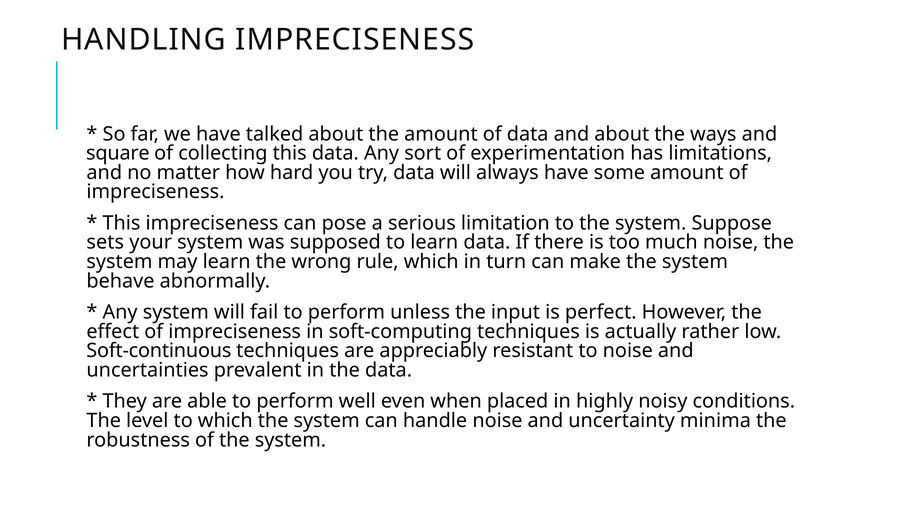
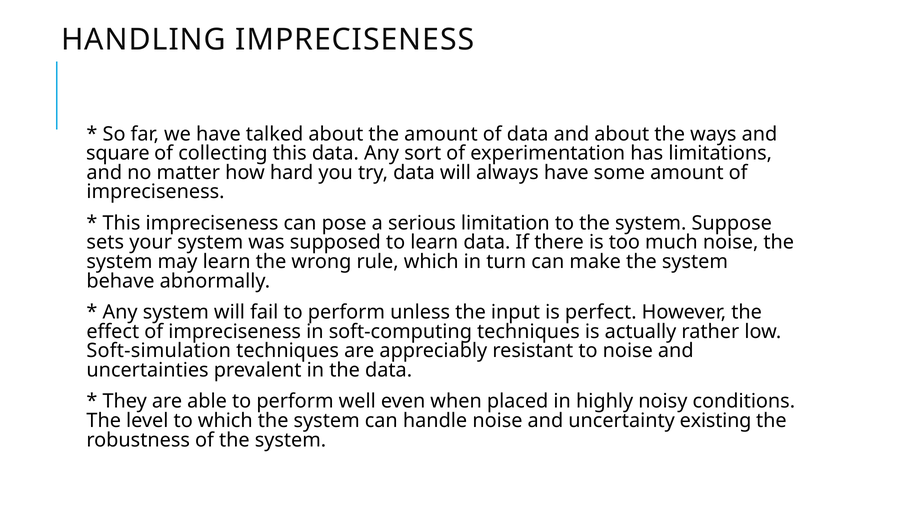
Soft-continuous: Soft-continuous -> Soft-simulation (159, 351)
minima: minima -> existing (716, 420)
